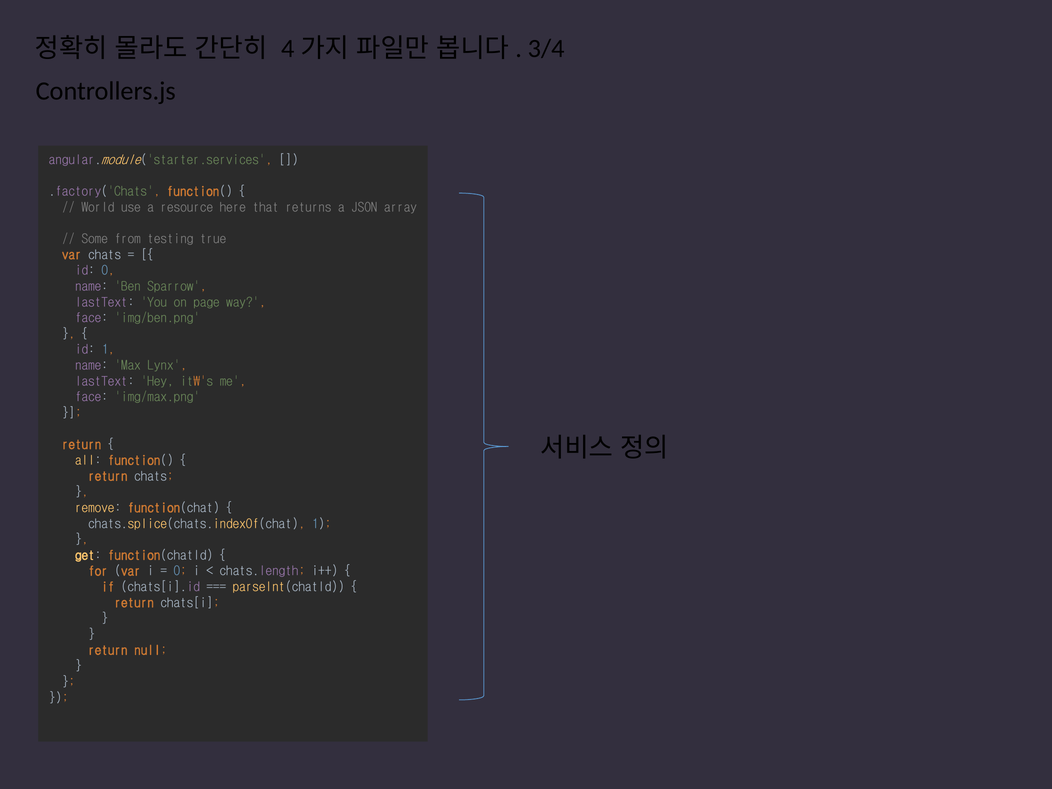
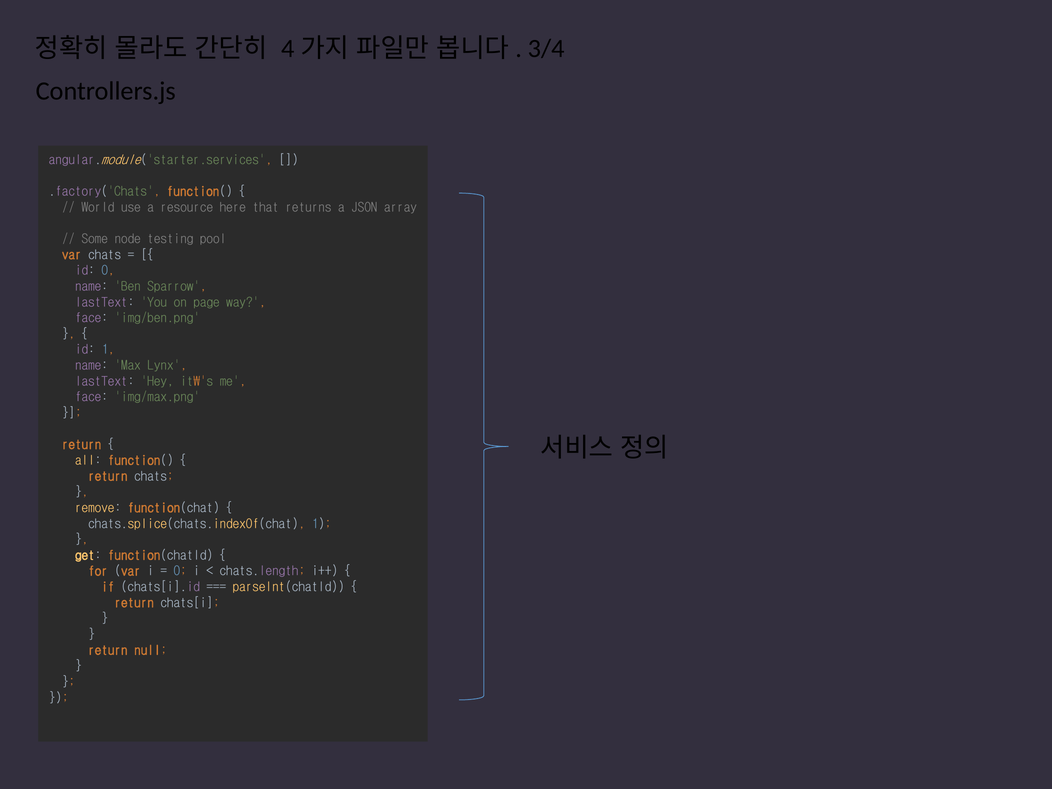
from: from -> node (128, 239)
true: true -> pool (213, 239)
